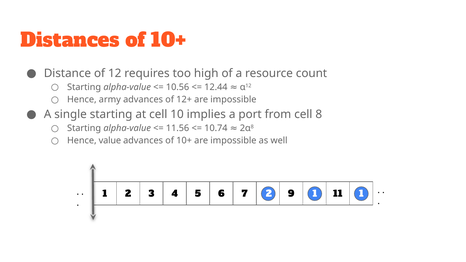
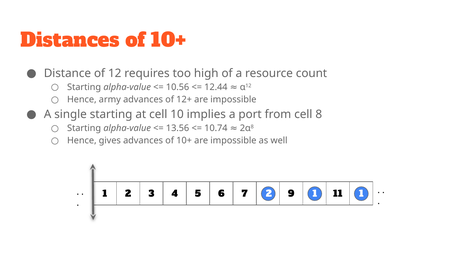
11.56: 11.56 -> 13.56 (178, 128)
value: value -> gives (110, 141)
